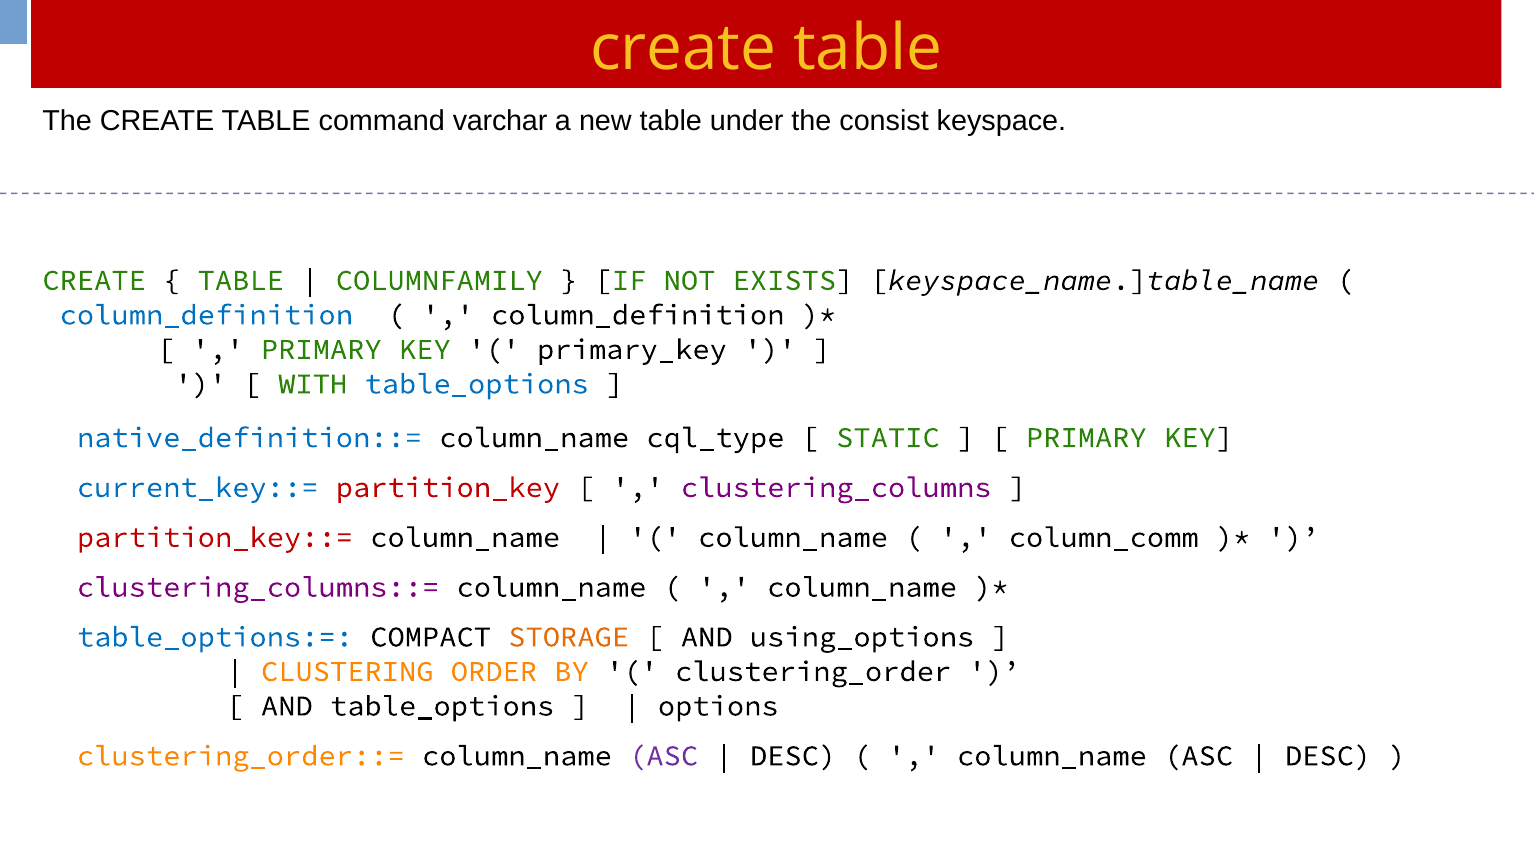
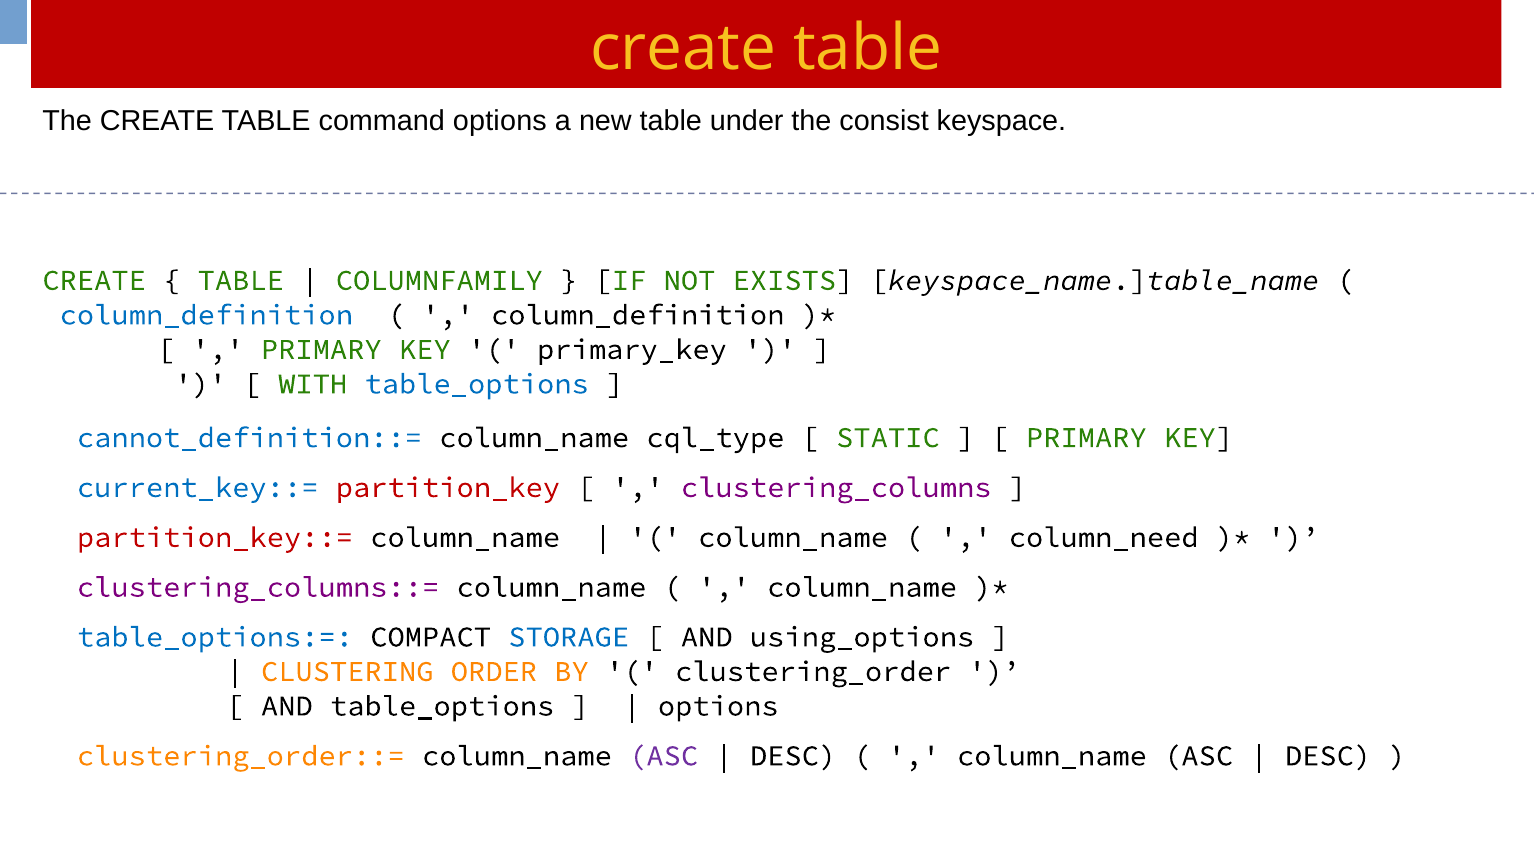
command varchar: varchar -> options (500, 121)
native_definition::=: native_definition::= -> cannot_definition::= (249, 438)
column_comm: column_comm -> column_need (1104, 537)
STORAGE colour: orange -> blue (569, 637)
